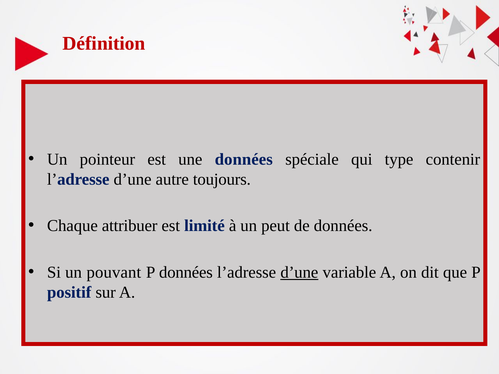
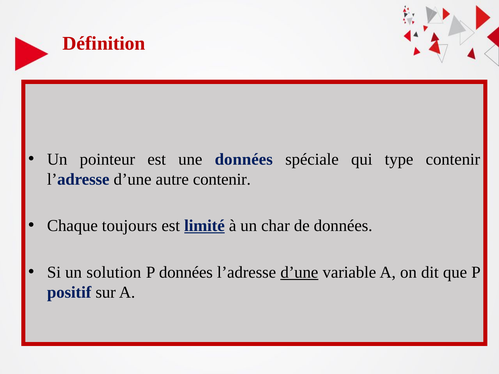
autre toujours: toujours -> contenir (222, 179)
attribuer: attribuer -> toujours (130, 226)
limité underline: none -> present (204, 226)
peut: peut -> char (275, 226)
pouvant: pouvant -> solution (114, 272)
